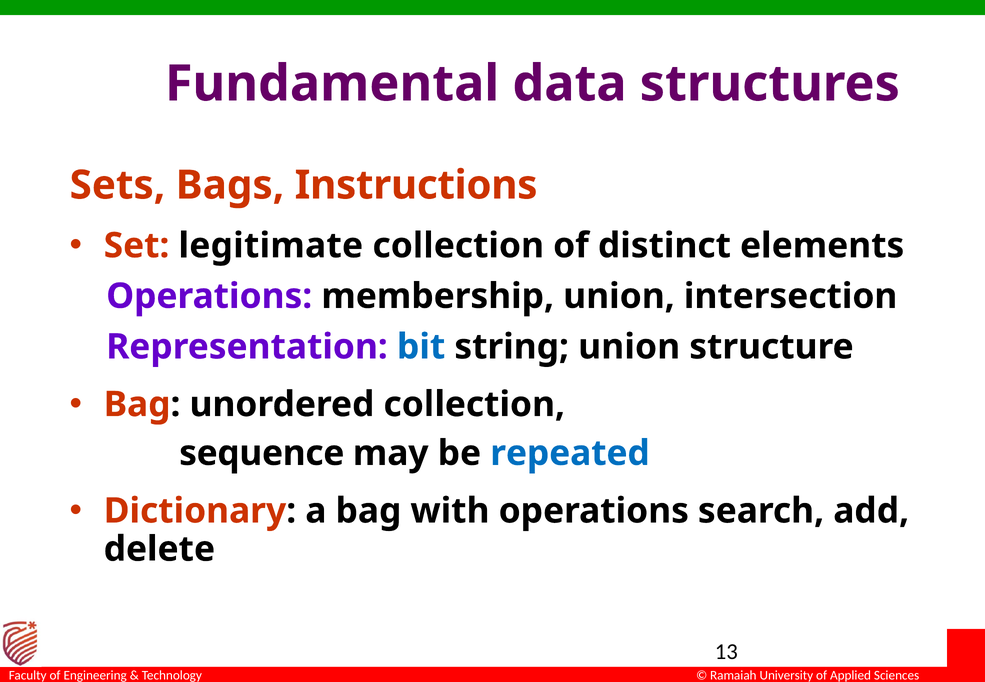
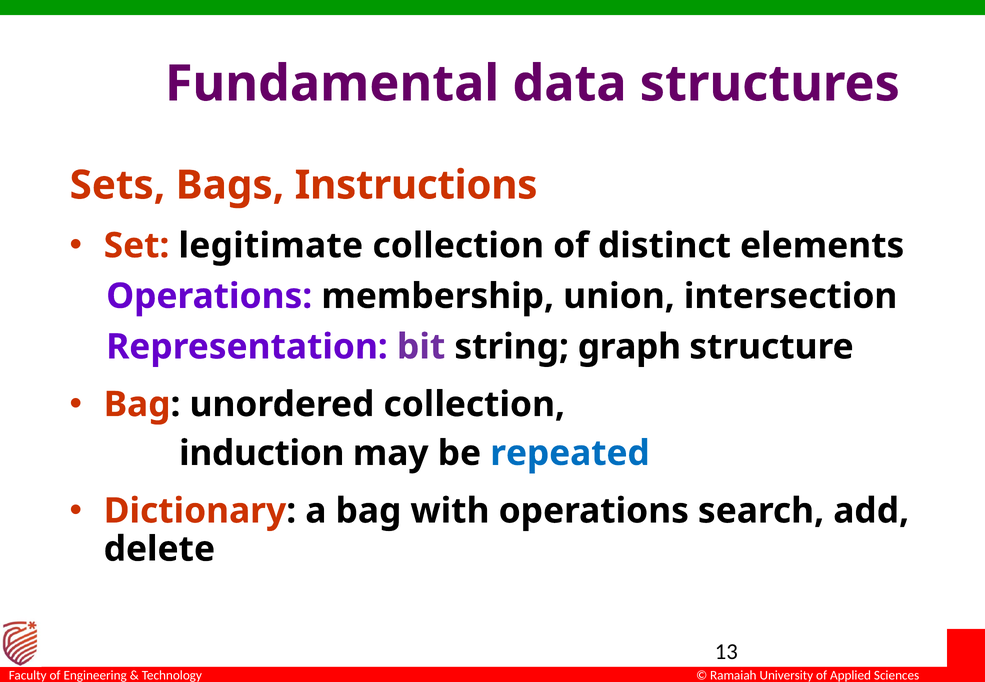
bit colour: blue -> purple (421, 347)
string union: union -> graph (629, 347)
sequence: sequence -> induction (262, 453)
